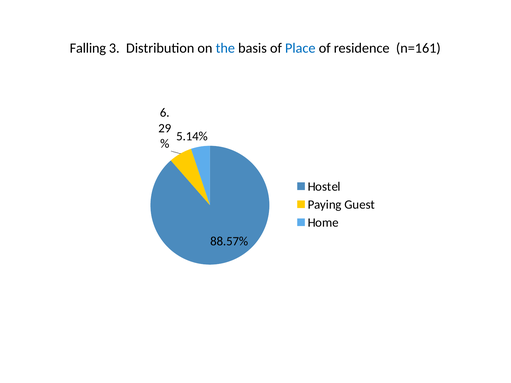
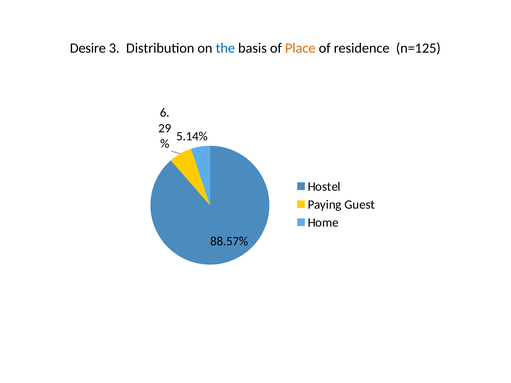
Falling: Falling -> Desire (88, 48)
Place colour: blue -> orange (300, 48)
n=161: n=161 -> n=125 (418, 48)
